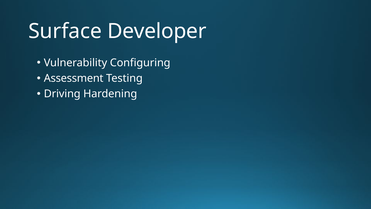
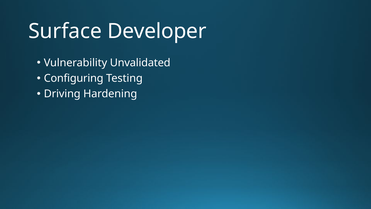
Configuring: Configuring -> Unvalidated (140, 63)
Assessment: Assessment -> Configuring (74, 78)
